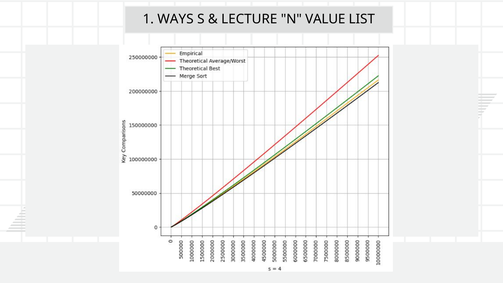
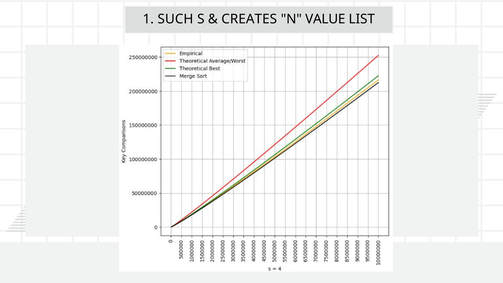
WAYS: WAYS -> SUCH (175, 19)
LECTURE: LECTURE -> CREATES (249, 19)
